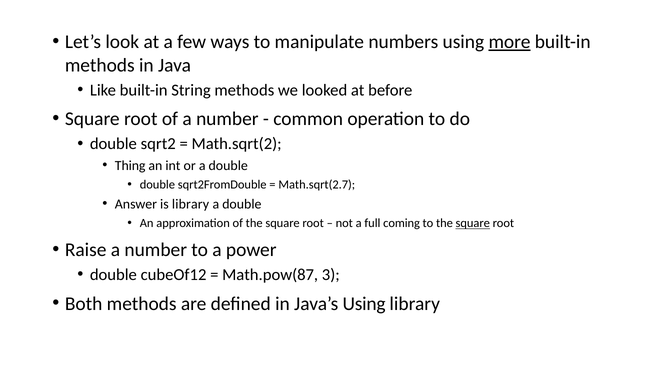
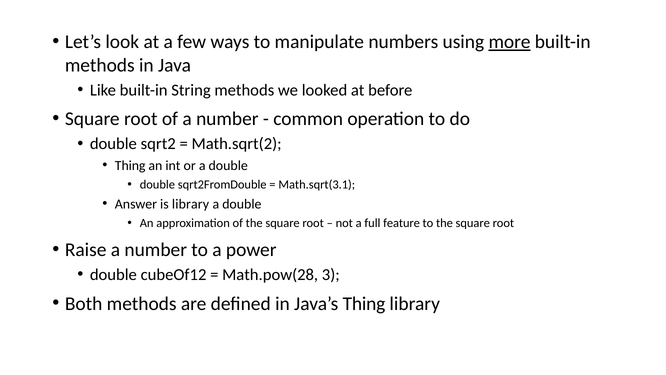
Math.sqrt(2.7: Math.sqrt(2.7 -> Math.sqrt(3.1 (317, 185)
coming: coming -> feature (402, 223)
square underline: present -> none (473, 223)
Math.pow(87: Math.pow(87 -> Math.pow(28 (270, 275)
Java’s Using: Using -> Thing (364, 303)
